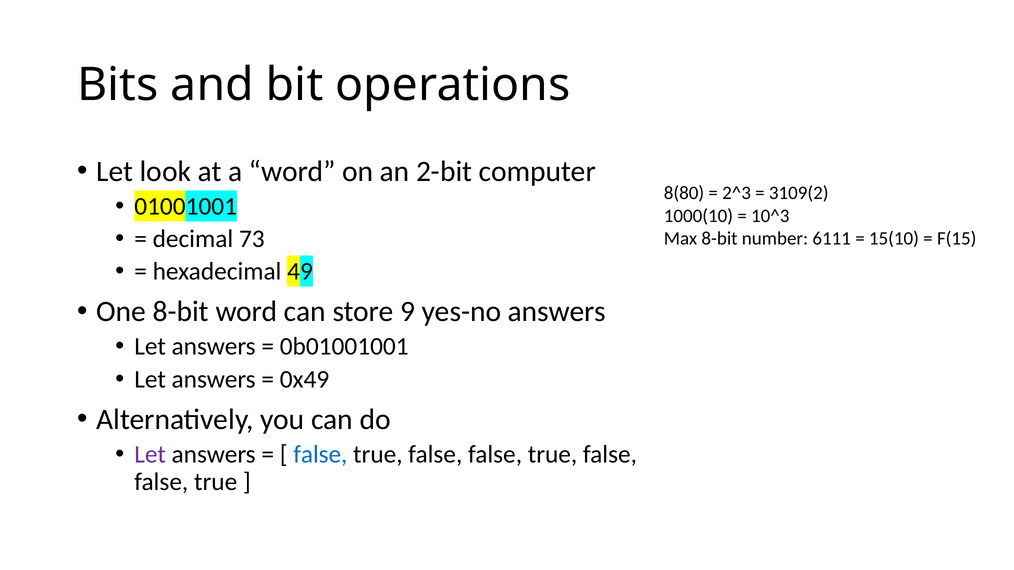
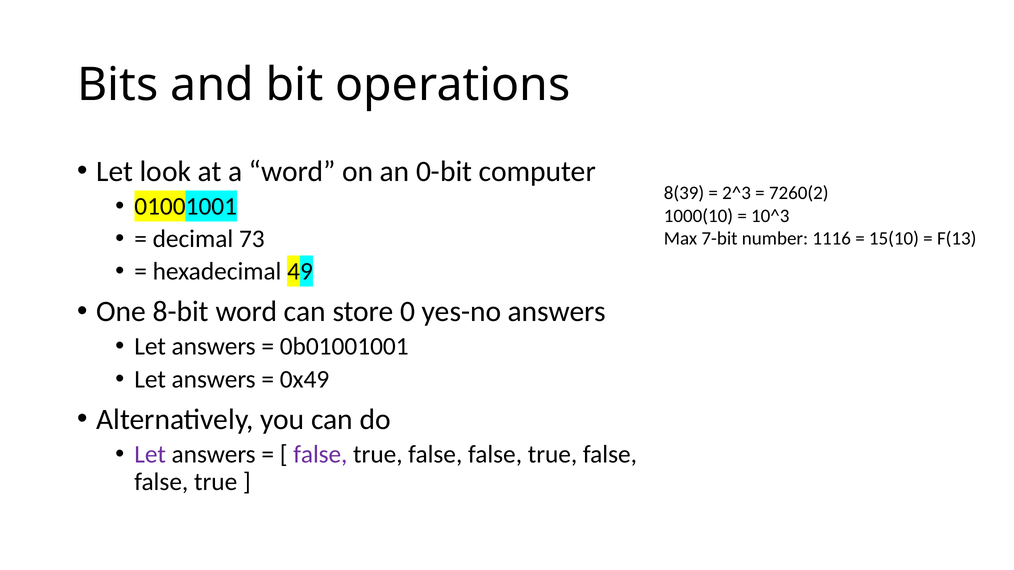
2-bit: 2-bit -> 0-bit (444, 171)
8(80: 8(80 -> 8(39 (684, 193)
3109(2: 3109(2 -> 7260(2 (799, 193)
Max 8-bit: 8-bit -> 7-bit (720, 239)
6111: 6111 -> 1116 (832, 239)
F(15: F(15 -> F(13 (957, 239)
9: 9 -> 0 (408, 312)
false colour: blue -> purple (320, 455)
